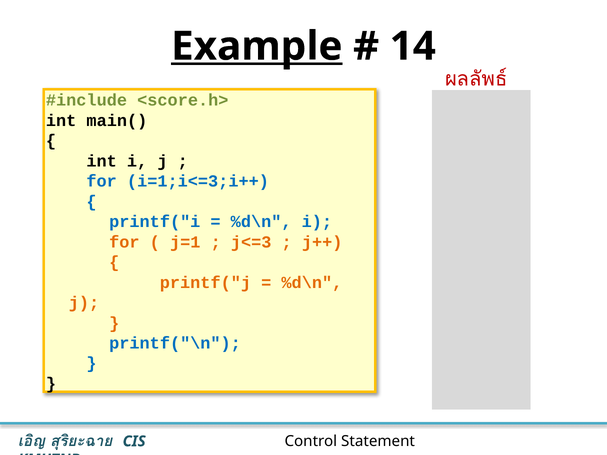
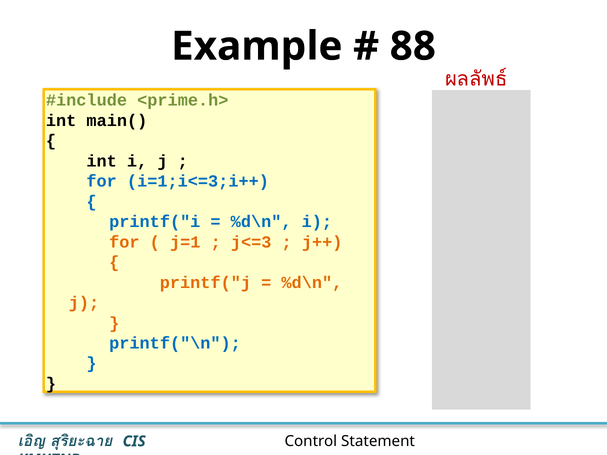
Example underline: present -> none (257, 46)
14: 14 -> 88 (413, 46)
<score.h>: <score.h> -> <prime.h> (183, 100)
